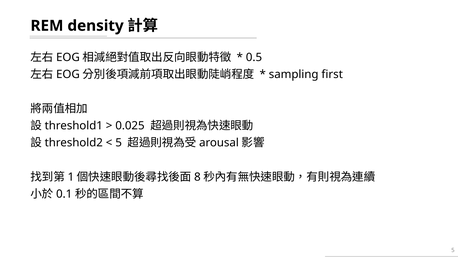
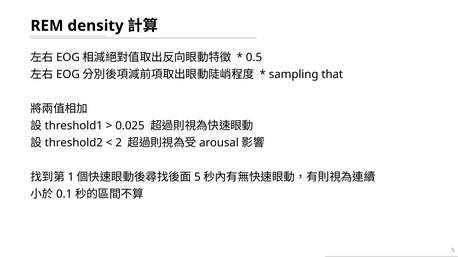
first: first -> that (332, 75)
5: 5 -> 2 (119, 143)
8: 8 -> 5 (197, 177)
